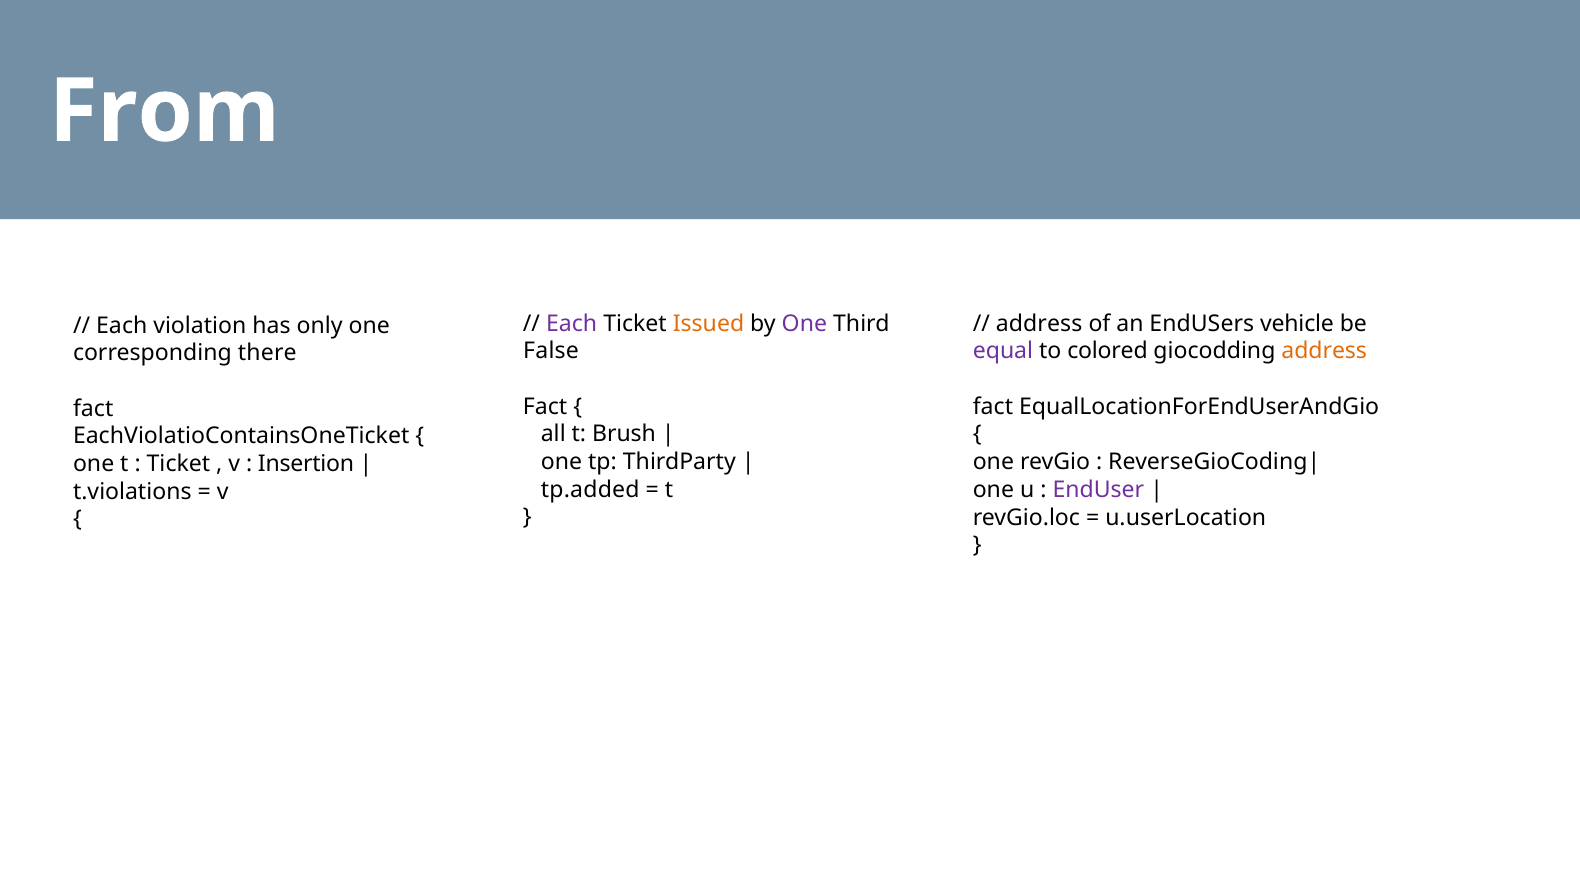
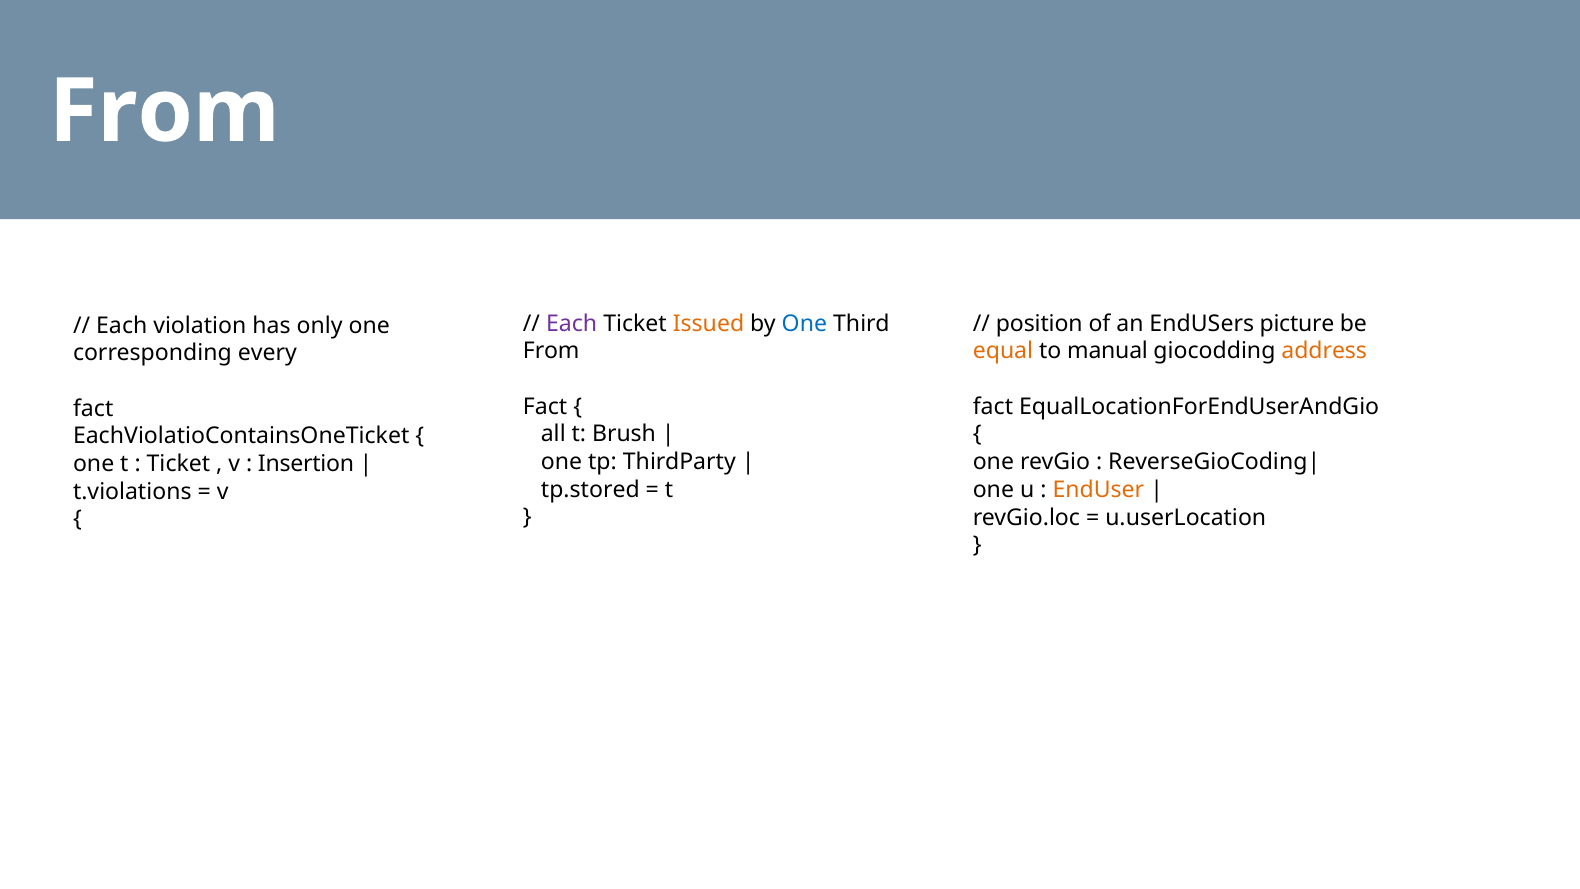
One colour: purple -> blue (804, 324)
address: address -> position (1039, 324)
vehicle: vehicle -> picture (1297, 324)
False: False -> From (551, 351)
equal colour: purple -> orange (1003, 351)
colored: colored -> manual (1108, 351)
there: there -> every (267, 353)
tp.added: tp.added -> tp.stored (590, 490)
EndUser colour: purple -> orange (1098, 490)
